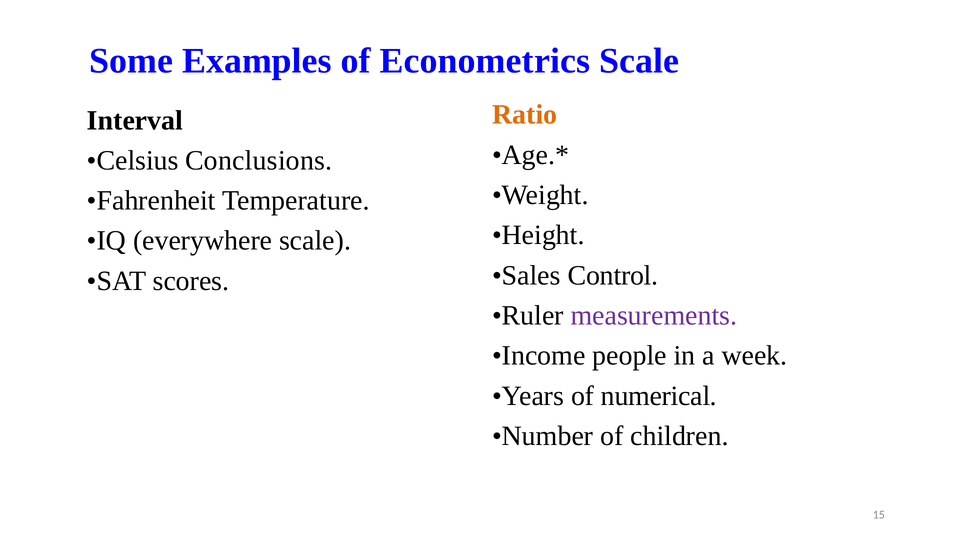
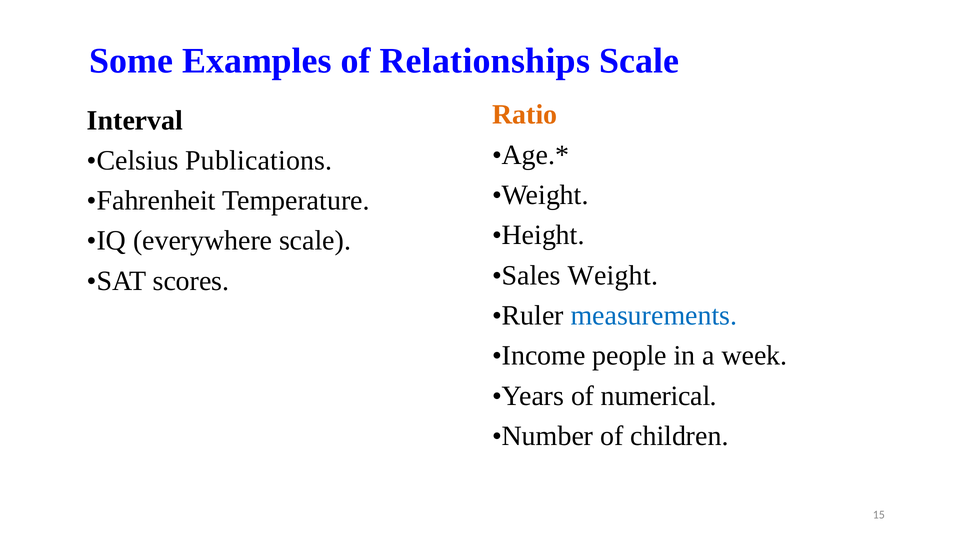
Econometrics: Econometrics -> Relationships (485, 61)
Conclusions: Conclusions -> Publications (259, 160)
Sales Control: Control -> Weight (613, 275)
measurements colour: purple -> blue (654, 315)
